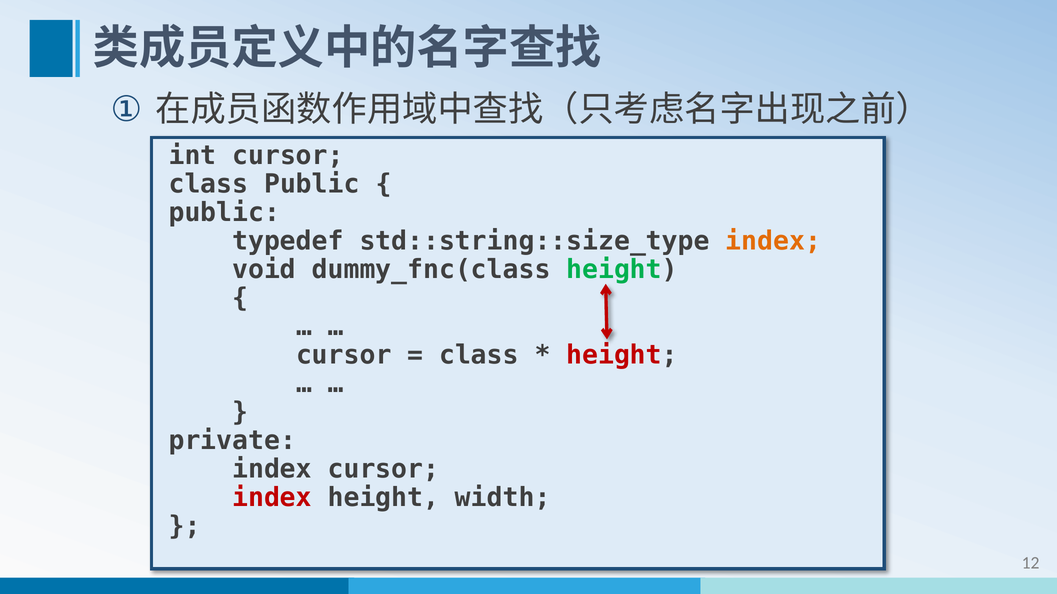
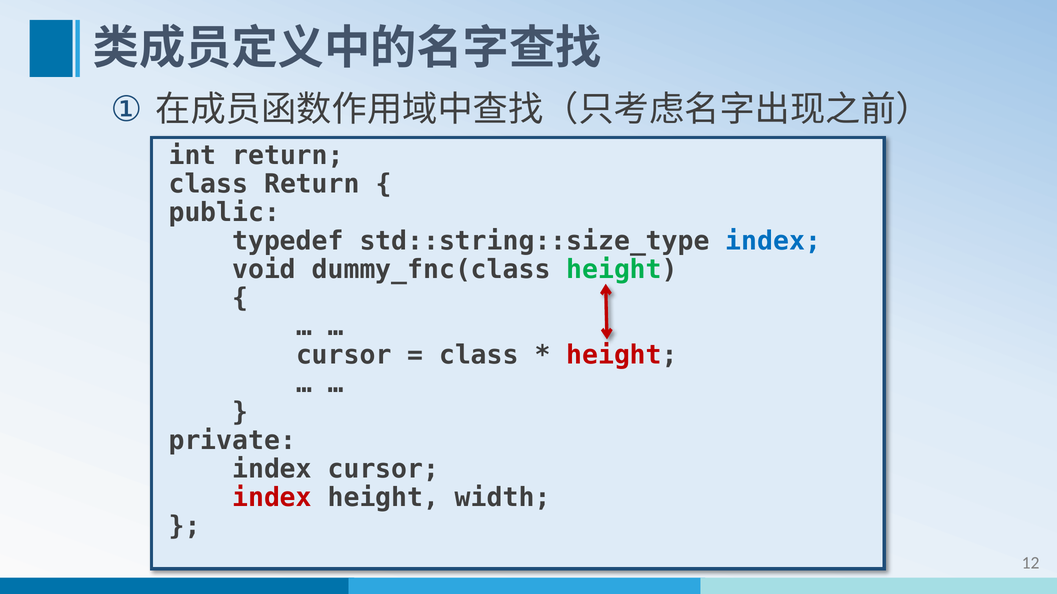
int cursor: cursor -> return (288, 156)
class Public: Public -> Return (312, 184)
index colour: orange -> blue (773, 241)
